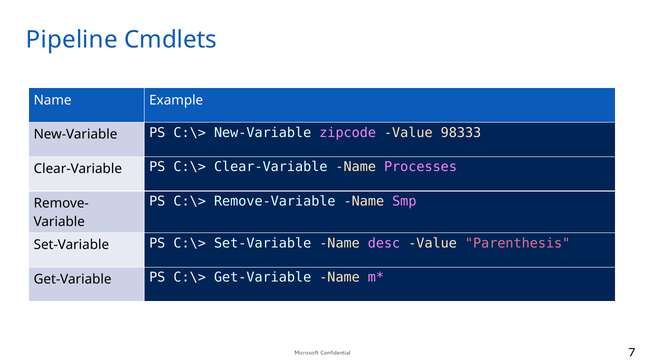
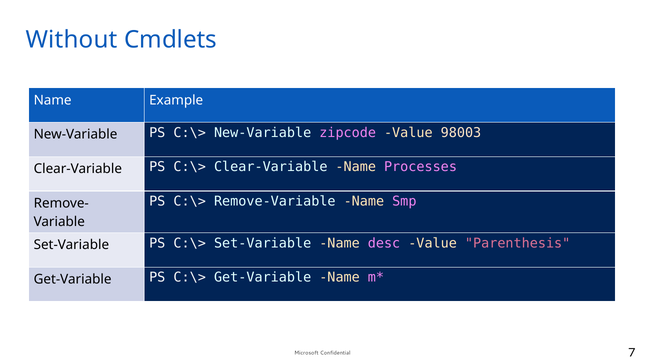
Pipeline: Pipeline -> Without (72, 40)
98333: 98333 -> 98003 (461, 133)
